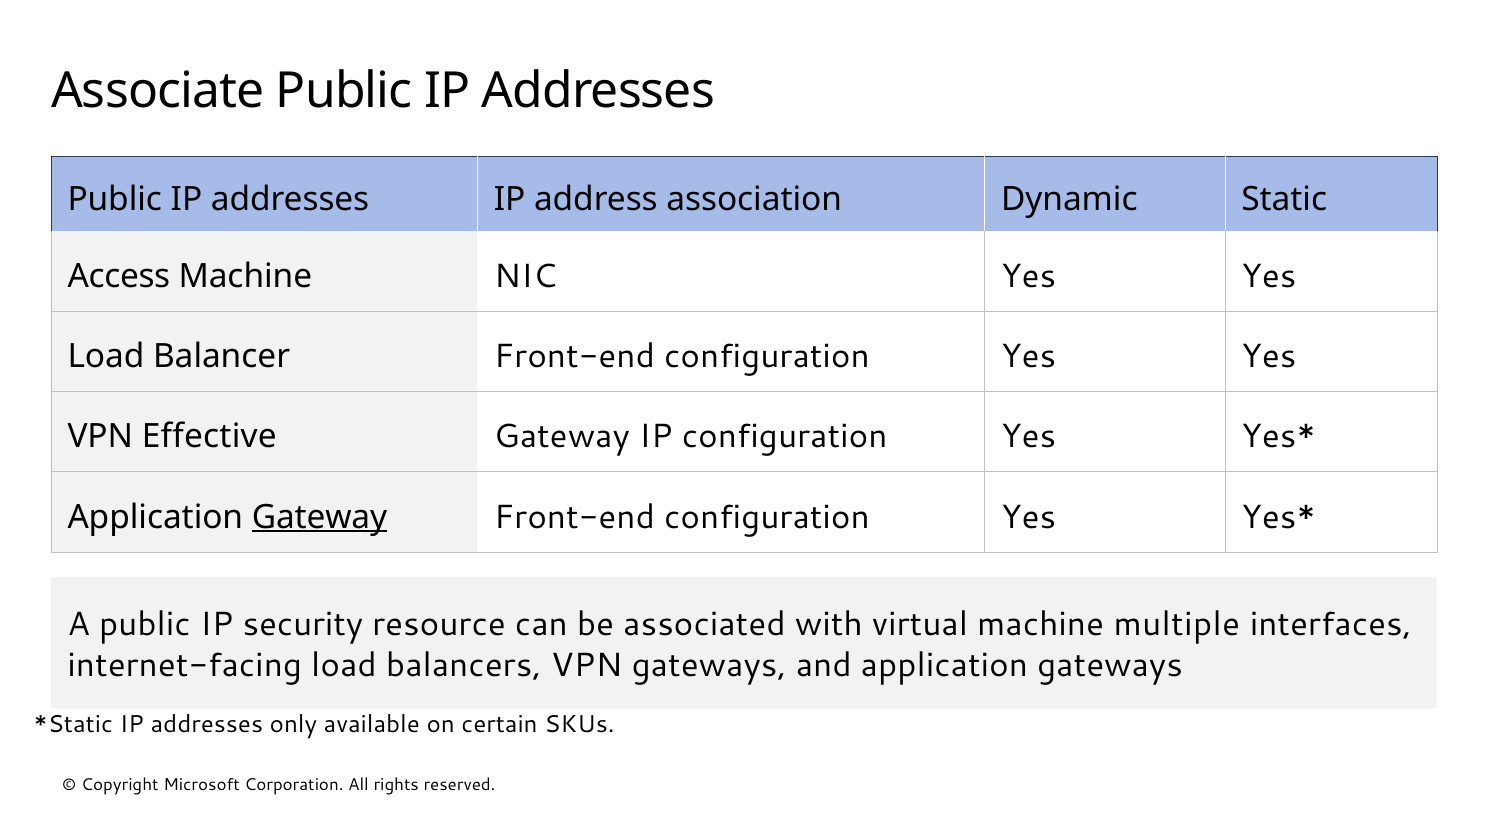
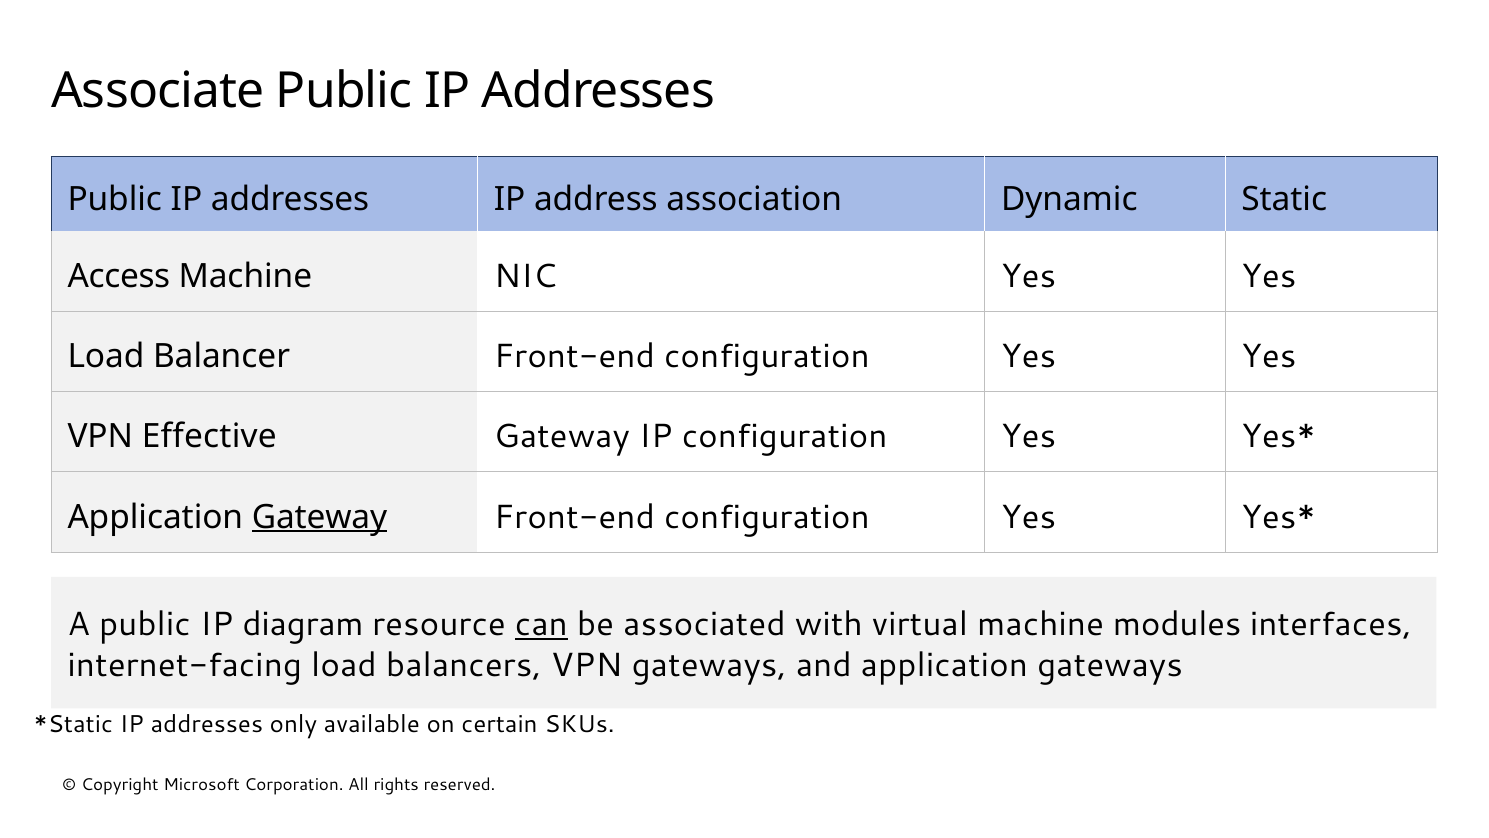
security: security -> diagram (303, 625)
can underline: none -> present (541, 625)
multiple: multiple -> modules (1177, 625)
